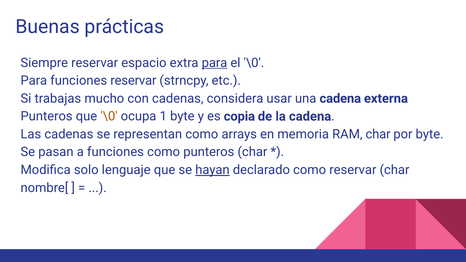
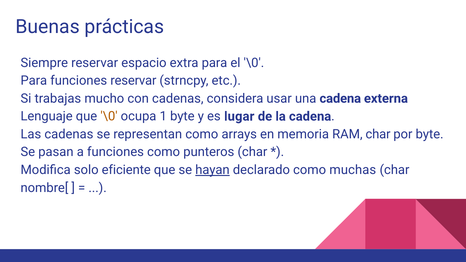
para underline: present -> none (214, 63)
Punteros: Punteros -> Lenguaje (47, 116)
copia: copia -> lugar (239, 116)
lenguaje: lenguaje -> eficiente (126, 170)
como reservar: reservar -> muchas (353, 170)
